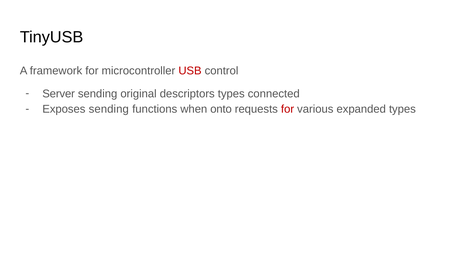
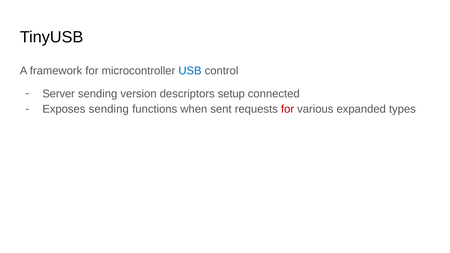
USB colour: red -> blue (190, 71)
original: original -> version (139, 94)
descriptors types: types -> setup (231, 94)
onto: onto -> sent (221, 109)
